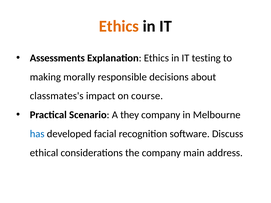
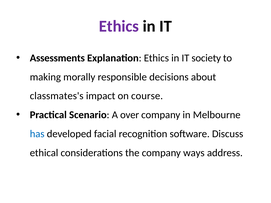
Ethics colour: orange -> purple (119, 26)
testing: testing -> society (206, 58)
they: they -> over (130, 115)
main: main -> ways (194, 153)
